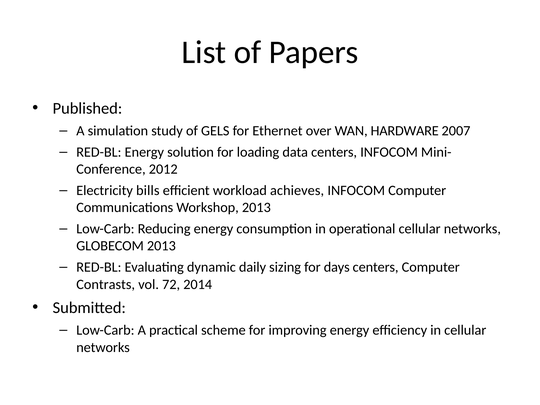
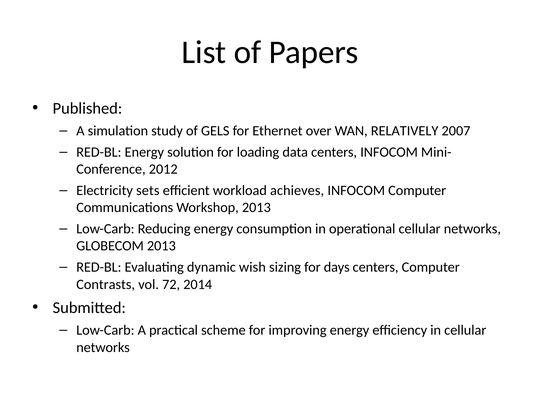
HARDWARE: HARDWARE -> RELATIVELY (405, 131)
bills: bills -> sets (148, 190)
daily: daily -> wish (252, 267)
